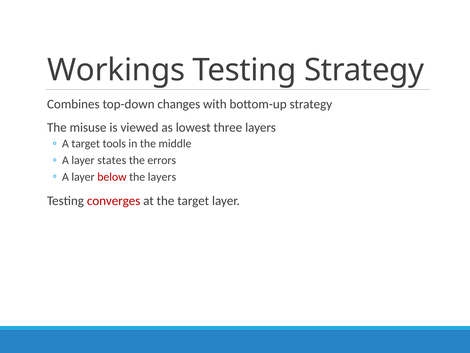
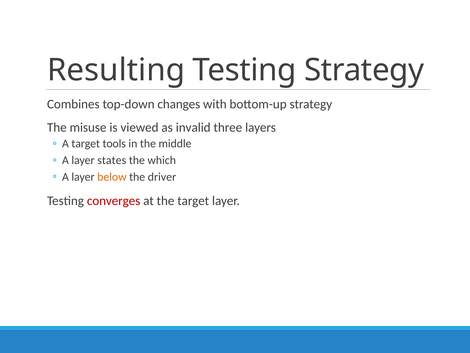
Workings: Workings -> Resulting (116, 70)
lowest: lowest -> invalid (193, 127)
errors: errors -> which (162, 160)
below colour: red -> orange (112, 177)
the layers: layers -> driver (162, 177)
